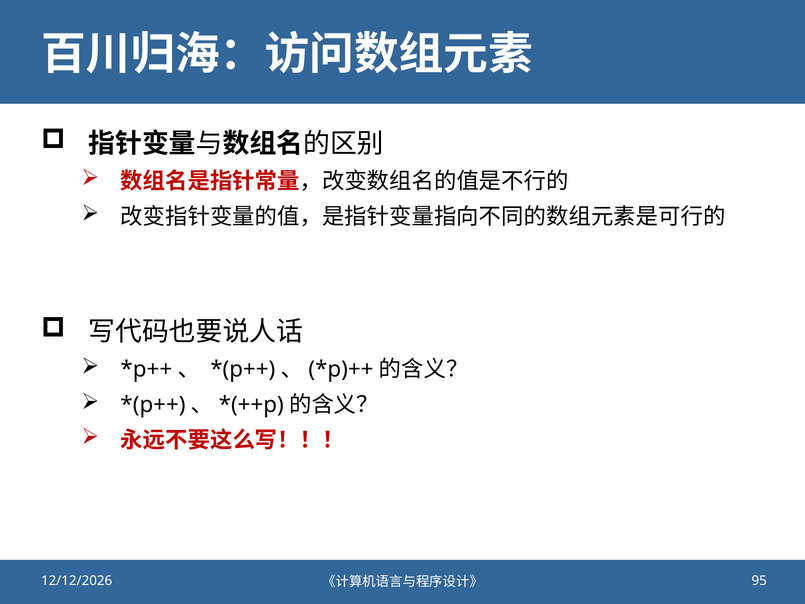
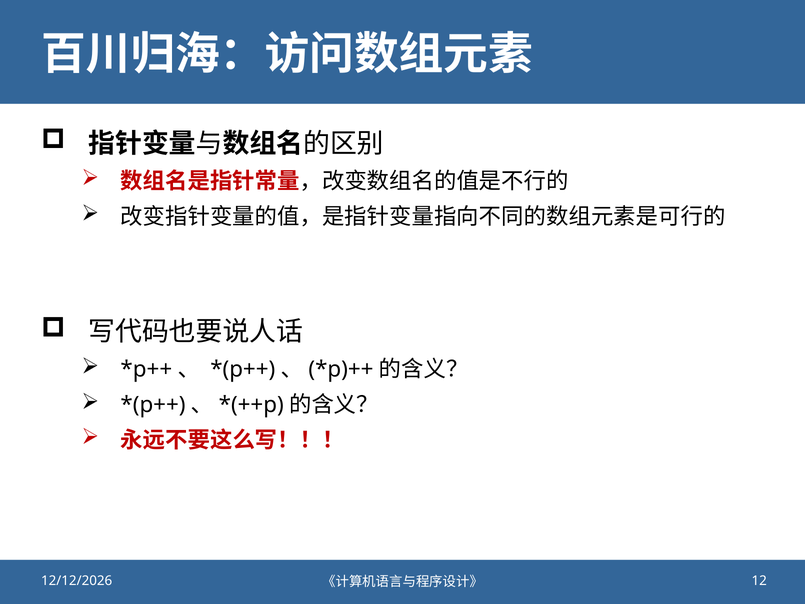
95: 95 -> 12 (759, 581)
